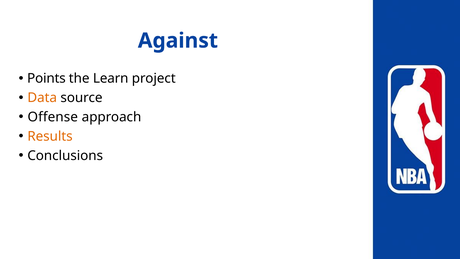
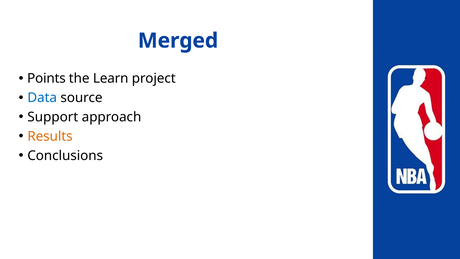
Against: Against -> Merged (178, 41)
Data colour: orange -> blue (42, 98)
Offense: Offense -> Support (53, 117)
